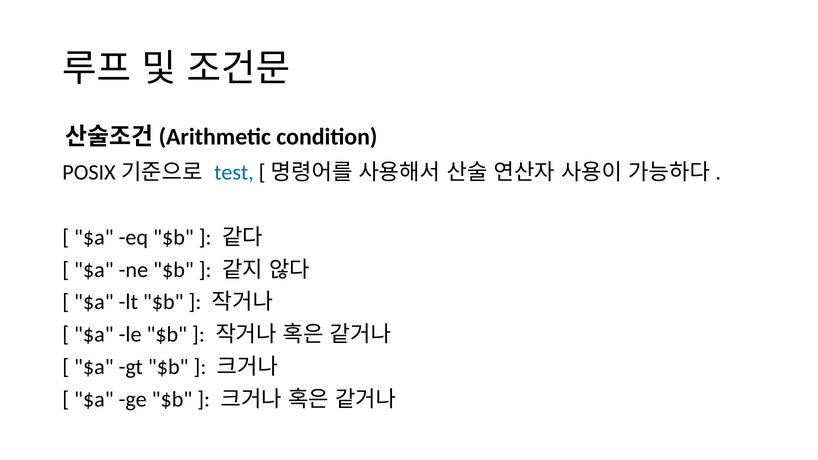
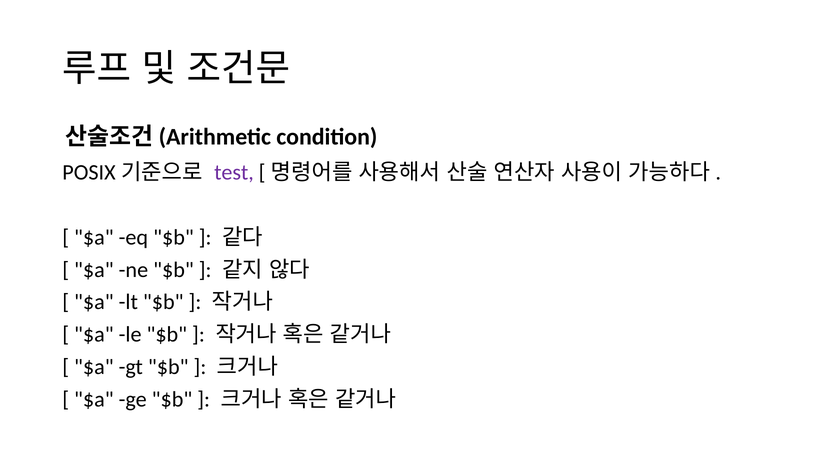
test colour: blue -> purple (234, 172)
